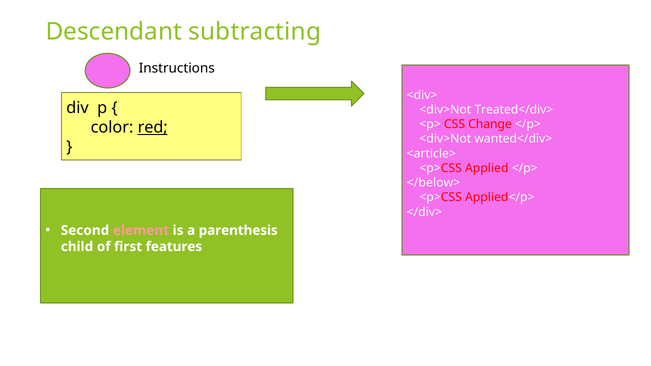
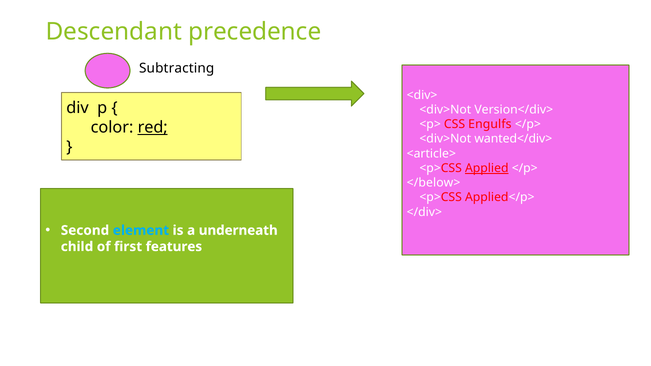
subtracting: subtracting -> precedence (255, 32)
Instructions: Instructions -> Subtracting (177, 69)
Treated</div>: Treated</div> -> Version</div> (514, 110)
Change: Change -> Engulfs (490, 124)
Applied underline: none -> present (487, 168)
element colour: pink -> light blue (141, 230)
parenthesis: parenthesis -> underneath (238, 230)
